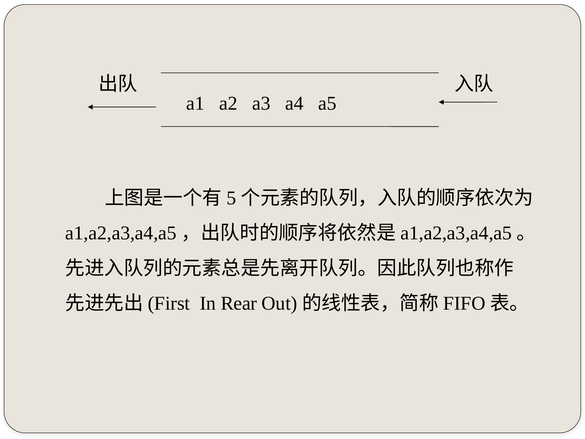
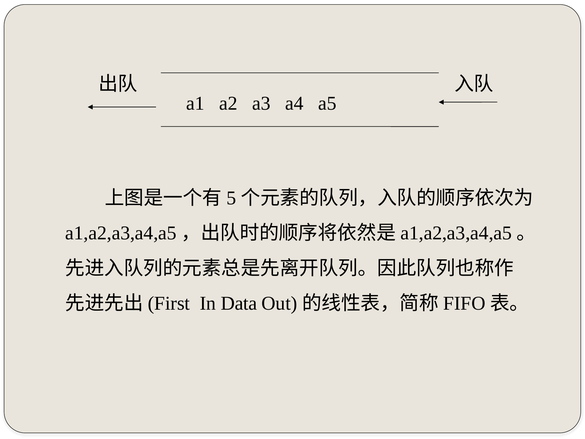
Rear: Rear -> Data (239, 303)
